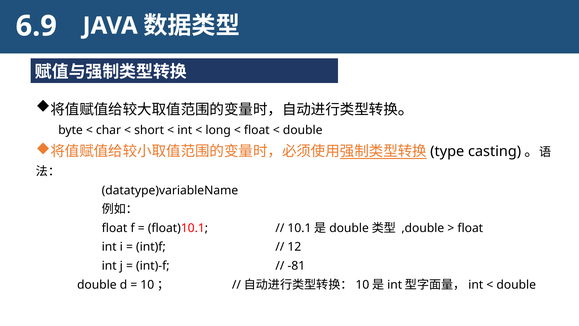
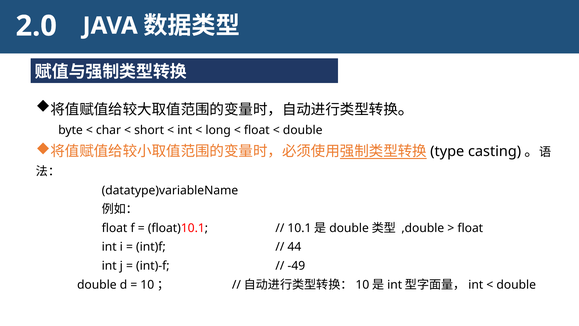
6.9: 6.9 -> 2.0 (36, 26)
12: 12 -> 44 (294, 247)
-81: -81 -> -49 (296, 266)
